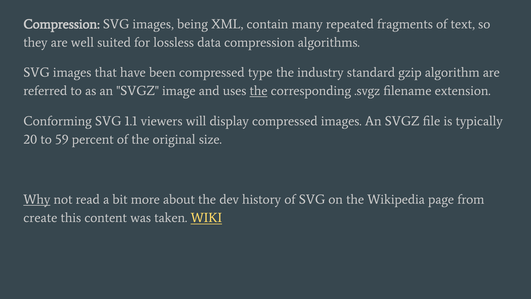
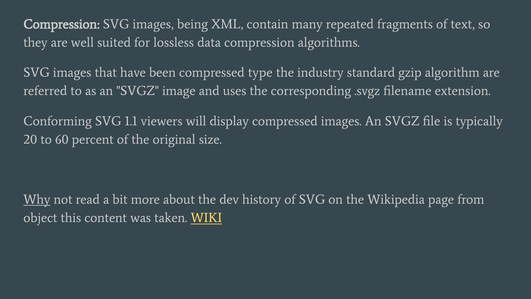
the underline: present -> none (259, 91)
59: 59 -> 60 (62, 139)
create: create -> object (40, 218)
